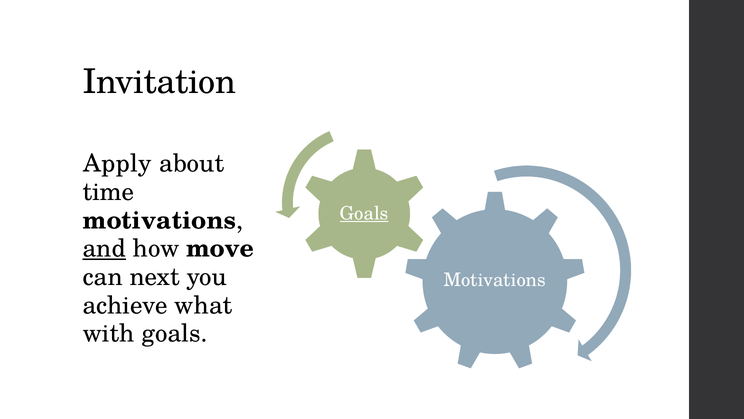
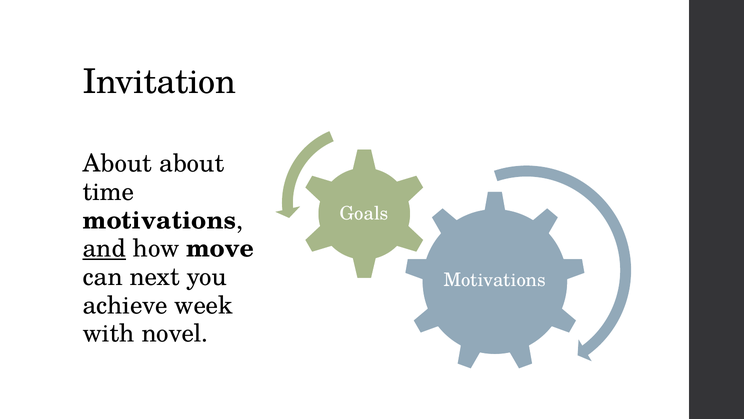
Apply: Apply -> About (117, 164)
Goals underline: present -> none (364, 213)
what: what -> week (204, 305)
with goals: goals -> novel (175, 333)
